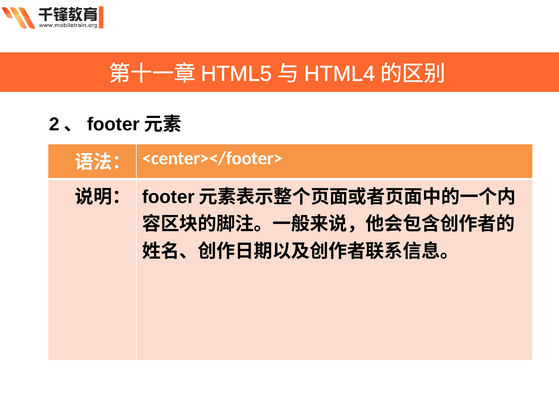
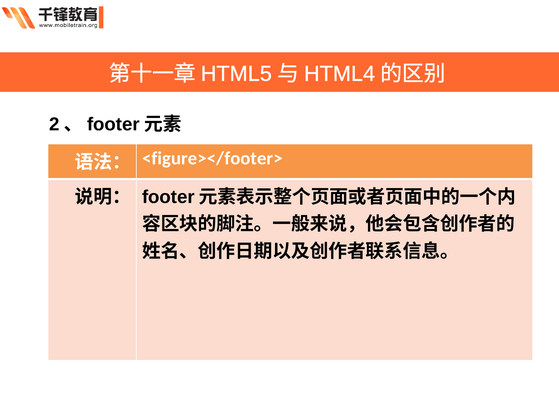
<center></footer>: <center></footer> -> <figure></footer> (212, 158)
